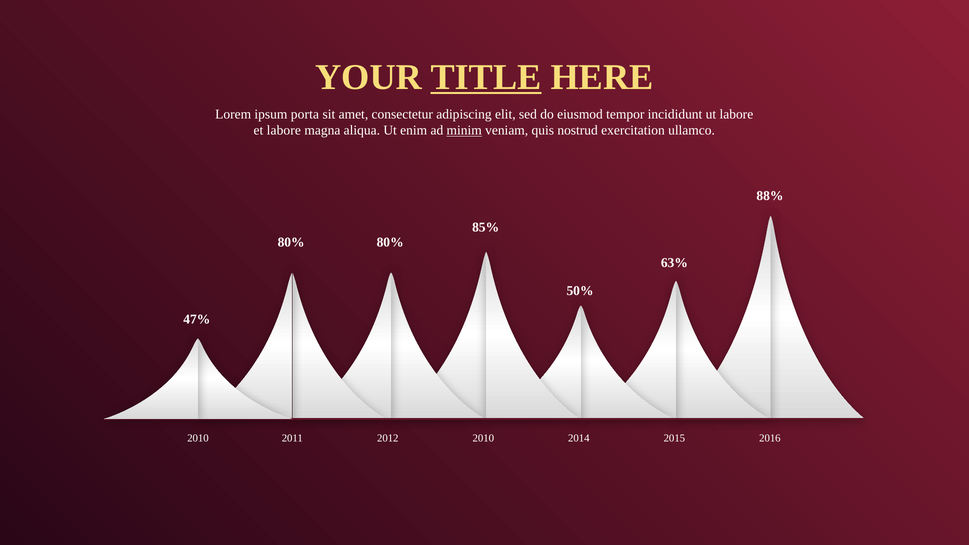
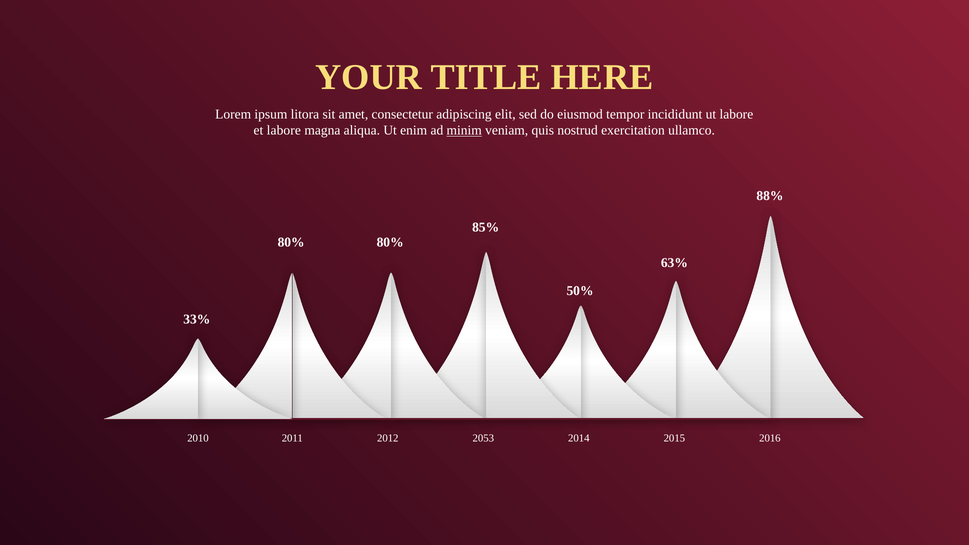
TITLE underline: present -> none (486, 77)
porta: porta -> litora (305, 114)
47%: 47% -> 33% (197, 319)
2012 2010: 2010 -> 2053 (483, 438)
